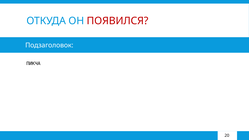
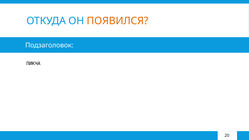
ПОЯВИЛСЯ colour: red -> orange (118, 21)
